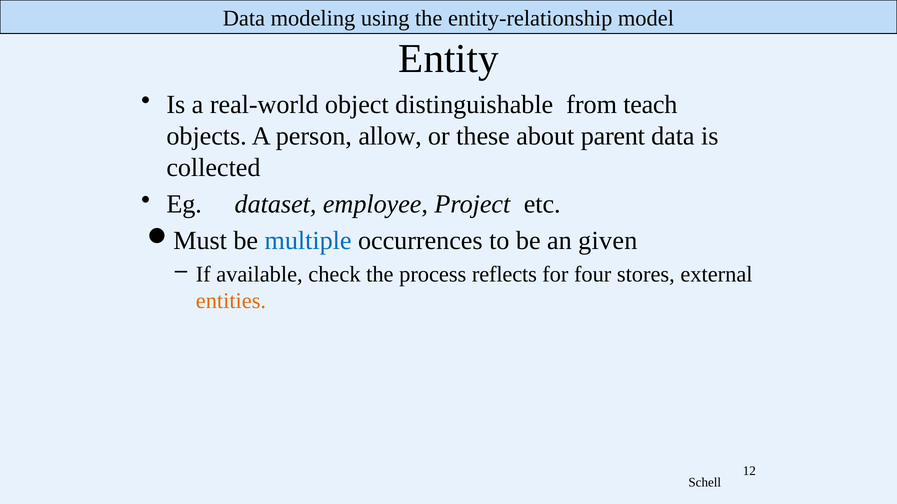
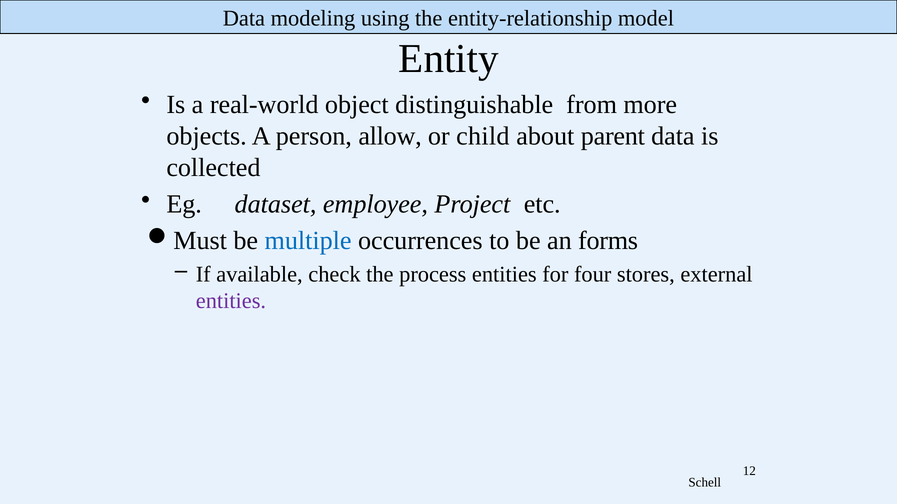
teach: teach -> more (650, 105)
these: these -> child (483, 136)
given: given -> forms (608, 241)
process reflects: reflects -> entities (504, 274)
entities colour: orange -> purple (231, 301)
